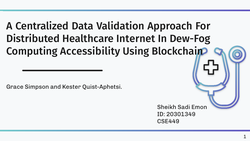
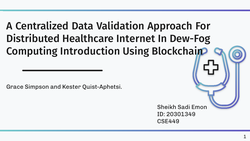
Accessibility: Accessibility -> Introduction (90, 51)
